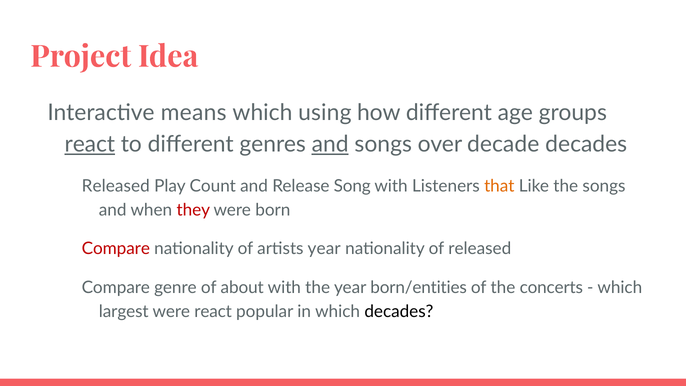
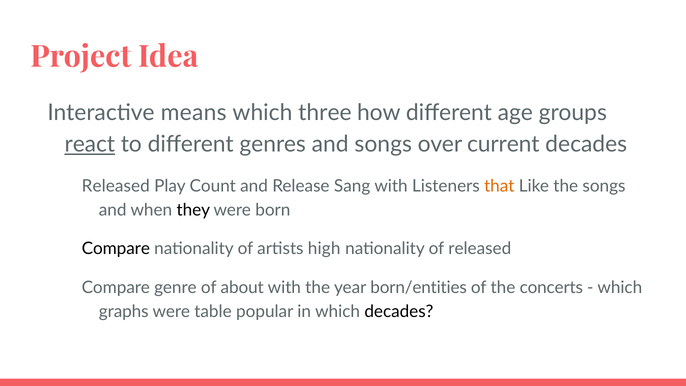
using: using -> three (325, 113)
and underline: present -> none (330, 144)
decade: decade -> current (503, 144)
Song: Song -> Sang (352, 186)
they colour: red -> black (193, 210)
Compare colour: red -> black (116, 249)
artists year: year -> high (324, 249)
largest: largest -> graphs (124, 311)
were react: react -> table (213, 311)
